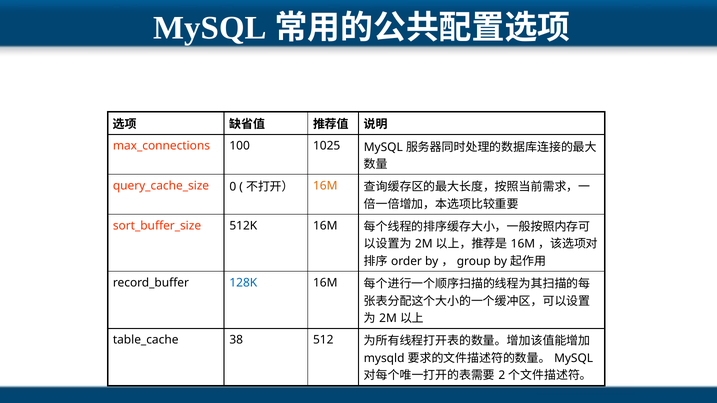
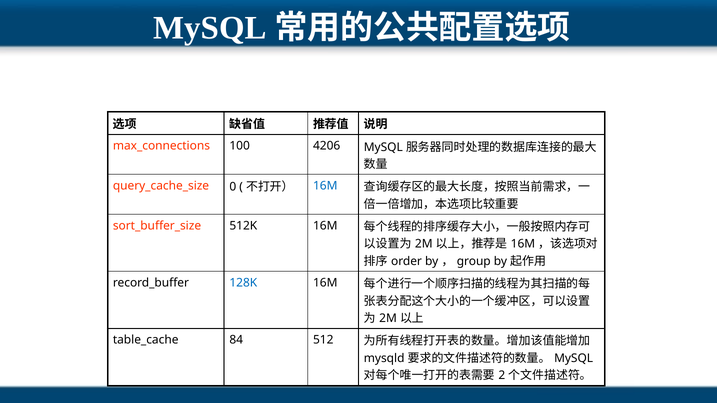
1025: 1025 -> 4206 (327, 146)
16M colour: orange -> blue (325, 186)
38: 38 -> 84 (236, 340)
